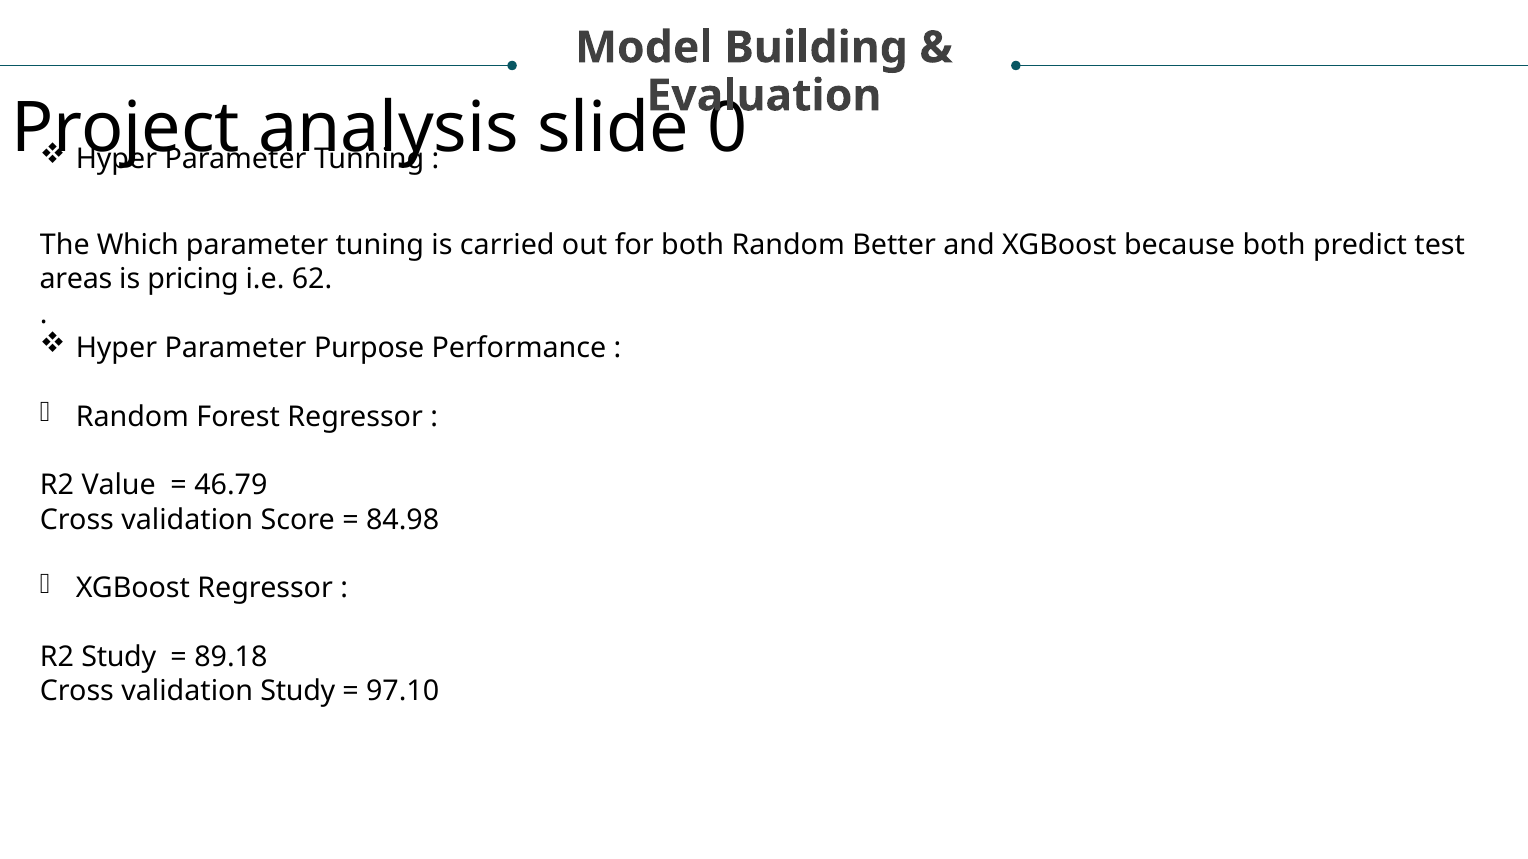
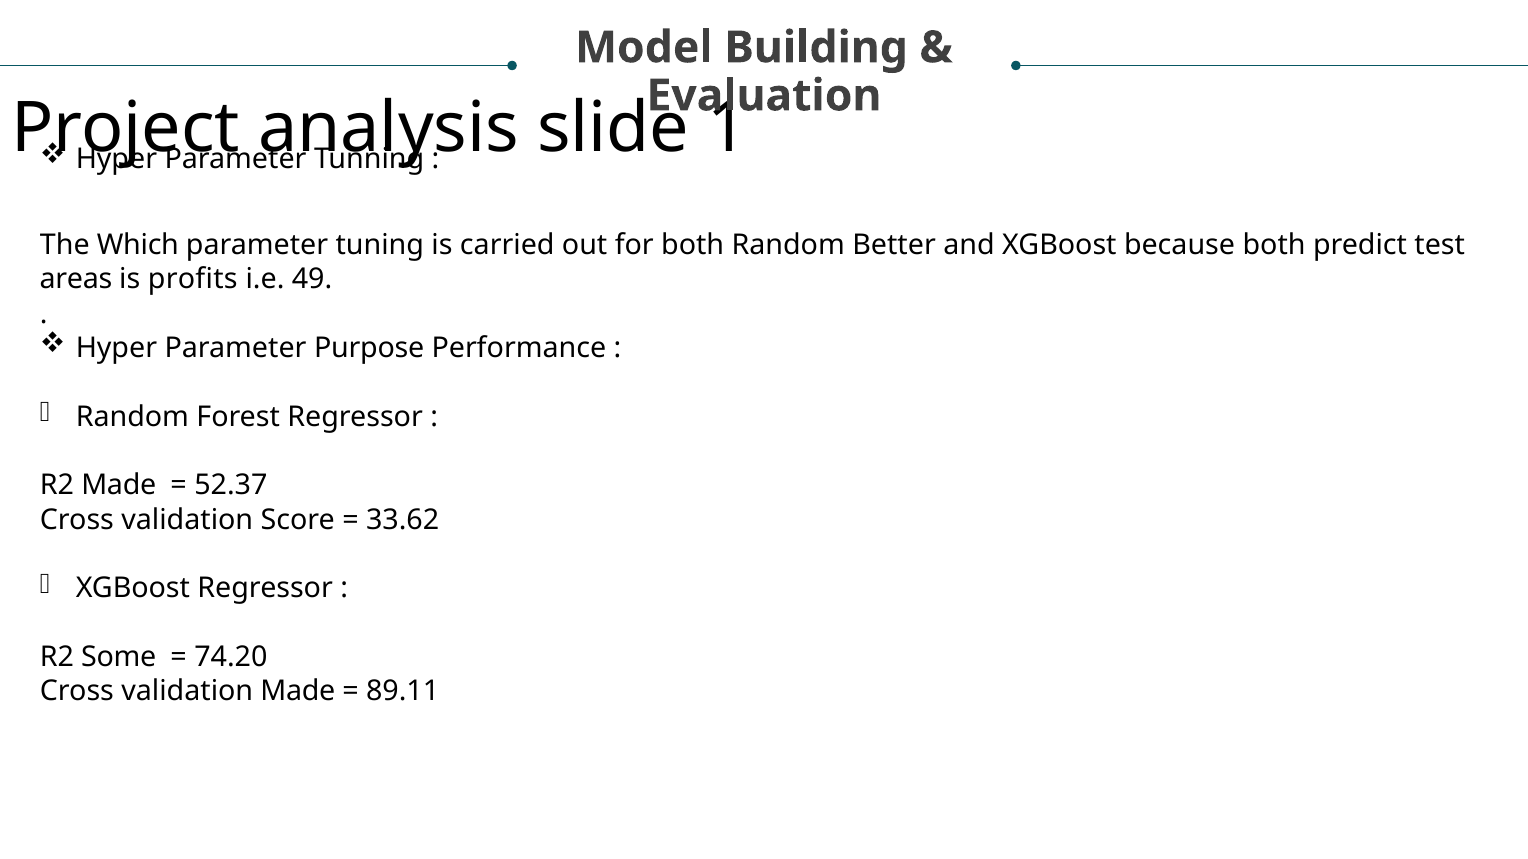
0: 0 -> 1 (727, 128)
pricing: pricing -> profits (193, 279)
62: 62 -> 49 (312, 279)
R2 Value: Value -> Made (119, 486)
46.79: 46.79 -> 52.37 (231, 486)
84.98: 84.98 -> 33.62 (403, 520)
R2 Study: Study -> Some (119, 658)
89.18: 89.18 -> 74.20 (231, 658)
validation Study: Study -> Made (298, 692)
97.10: 97.10 -> 89.11 (403, 692)
